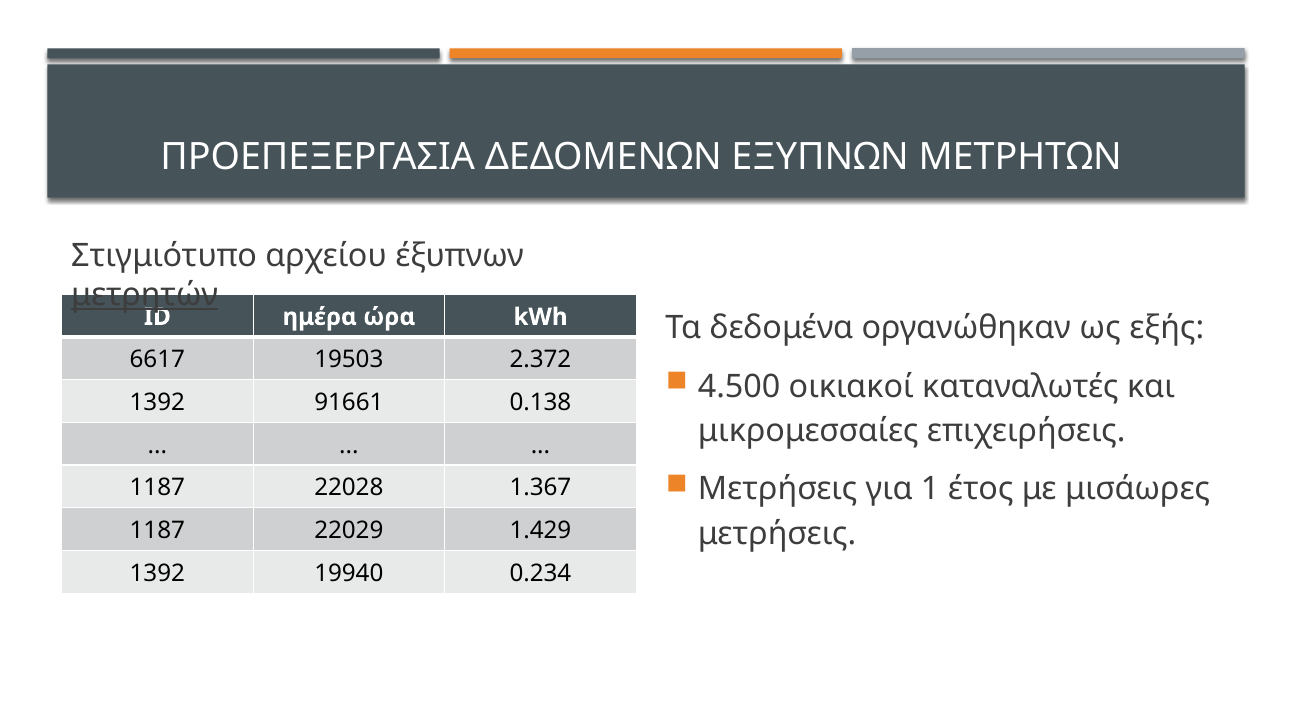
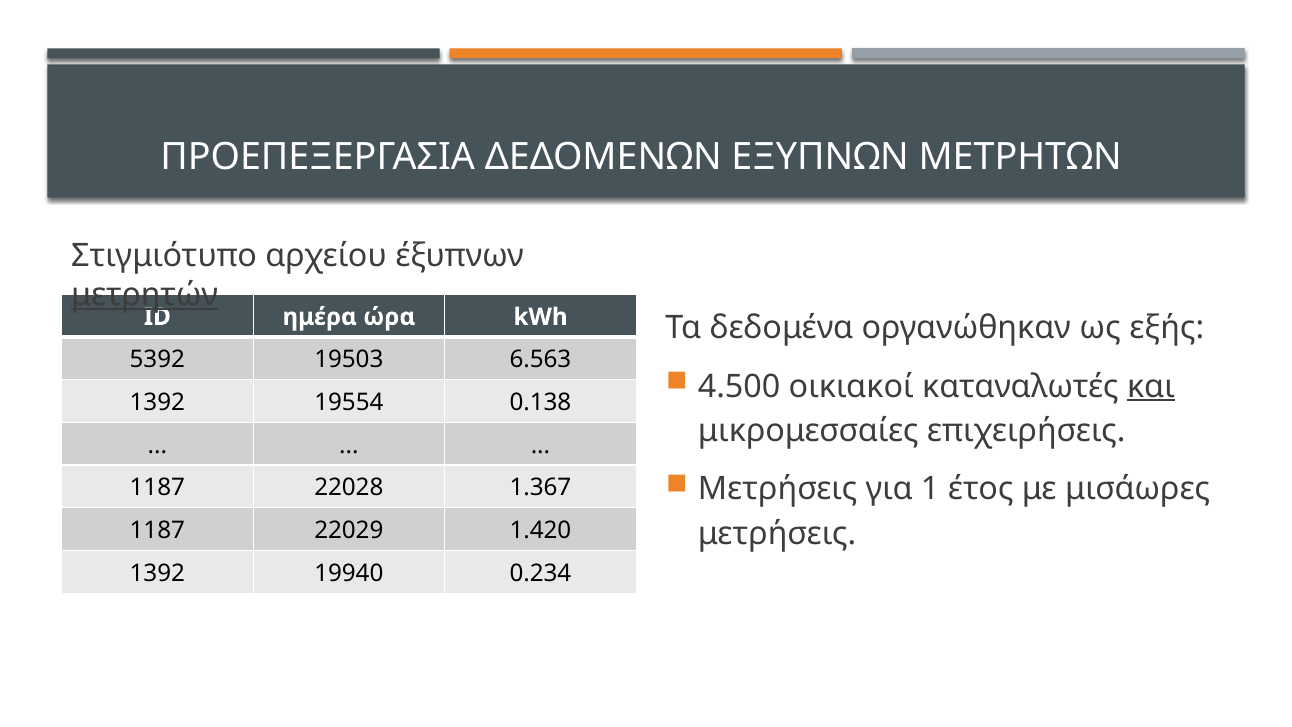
6617: 6617 -> 5392 (157, 359)
2.372: 2.372 -> 6.563 (540, 359)
και underline: none -> present (1151, 386)
91661: 91661 -> 19554 (349, 402)
1.429: 1.429 -> 1.420 (540, 530)
